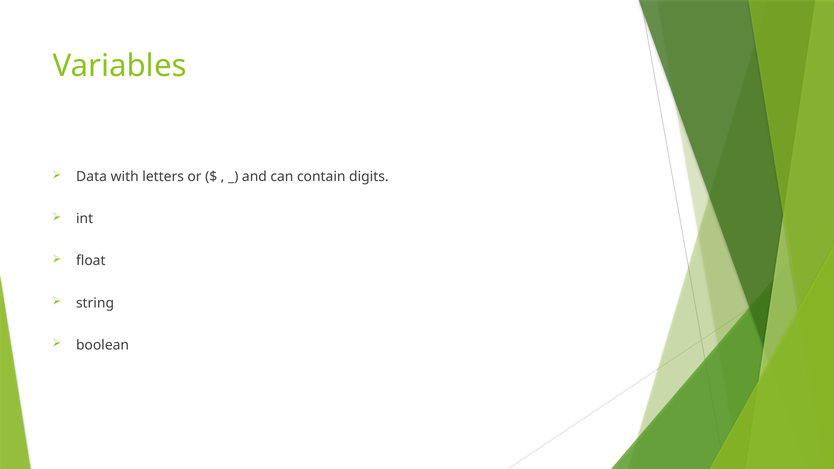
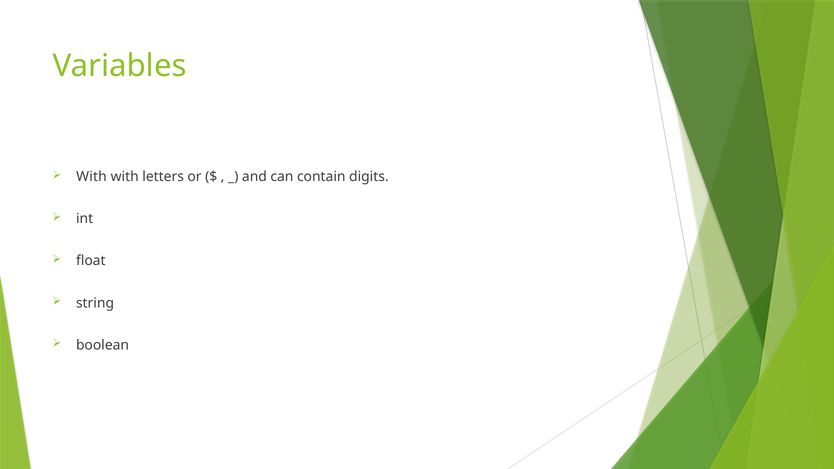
Data: Data -> With (91, 177)
